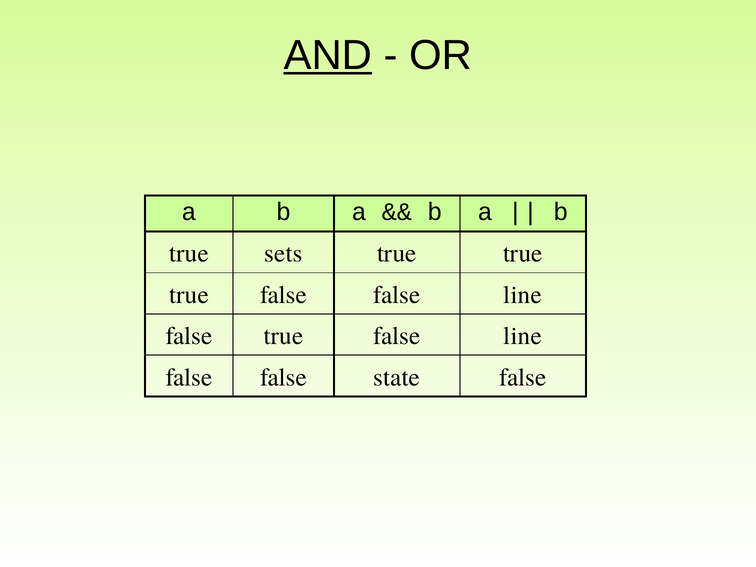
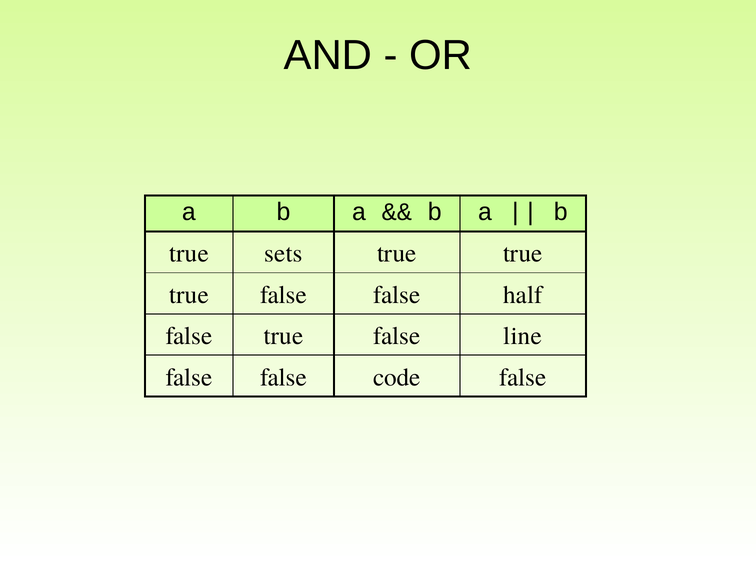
AND underline: present -> none (328, 55)
false false line: line -> half (523, 295)
state: state -> code (397, 377)
